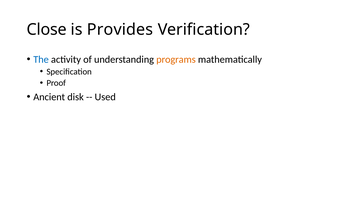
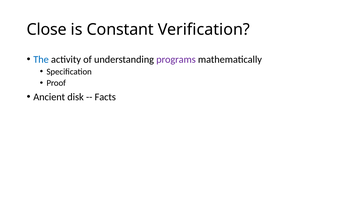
Provides: Provides -> Constant (120, 29)
programs colour: orange -> purple (176, 59)
Used: Used -> Facts (105, 97)
